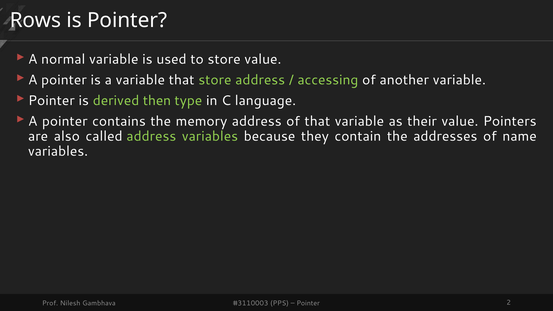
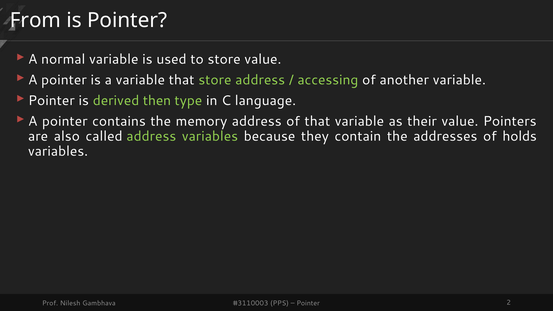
Rows: Rows -> From (35, 20)
name: name -> holds (520, 136)
